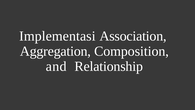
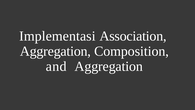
and Relationship: Relationship -> Aggregation (109, 66)
